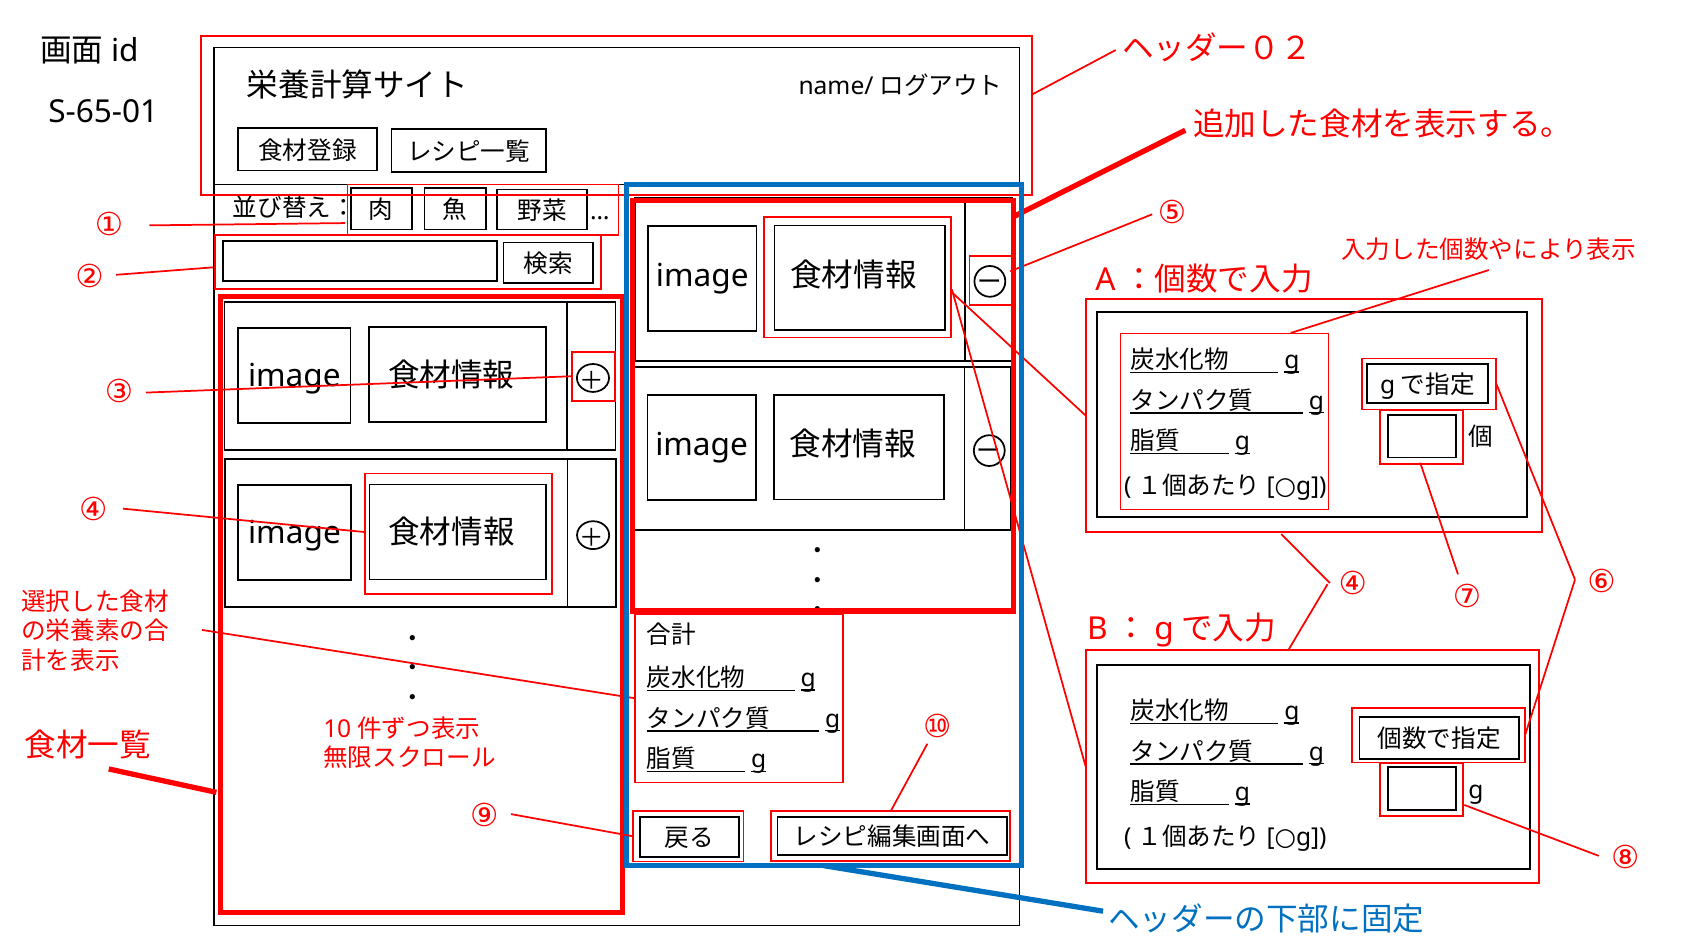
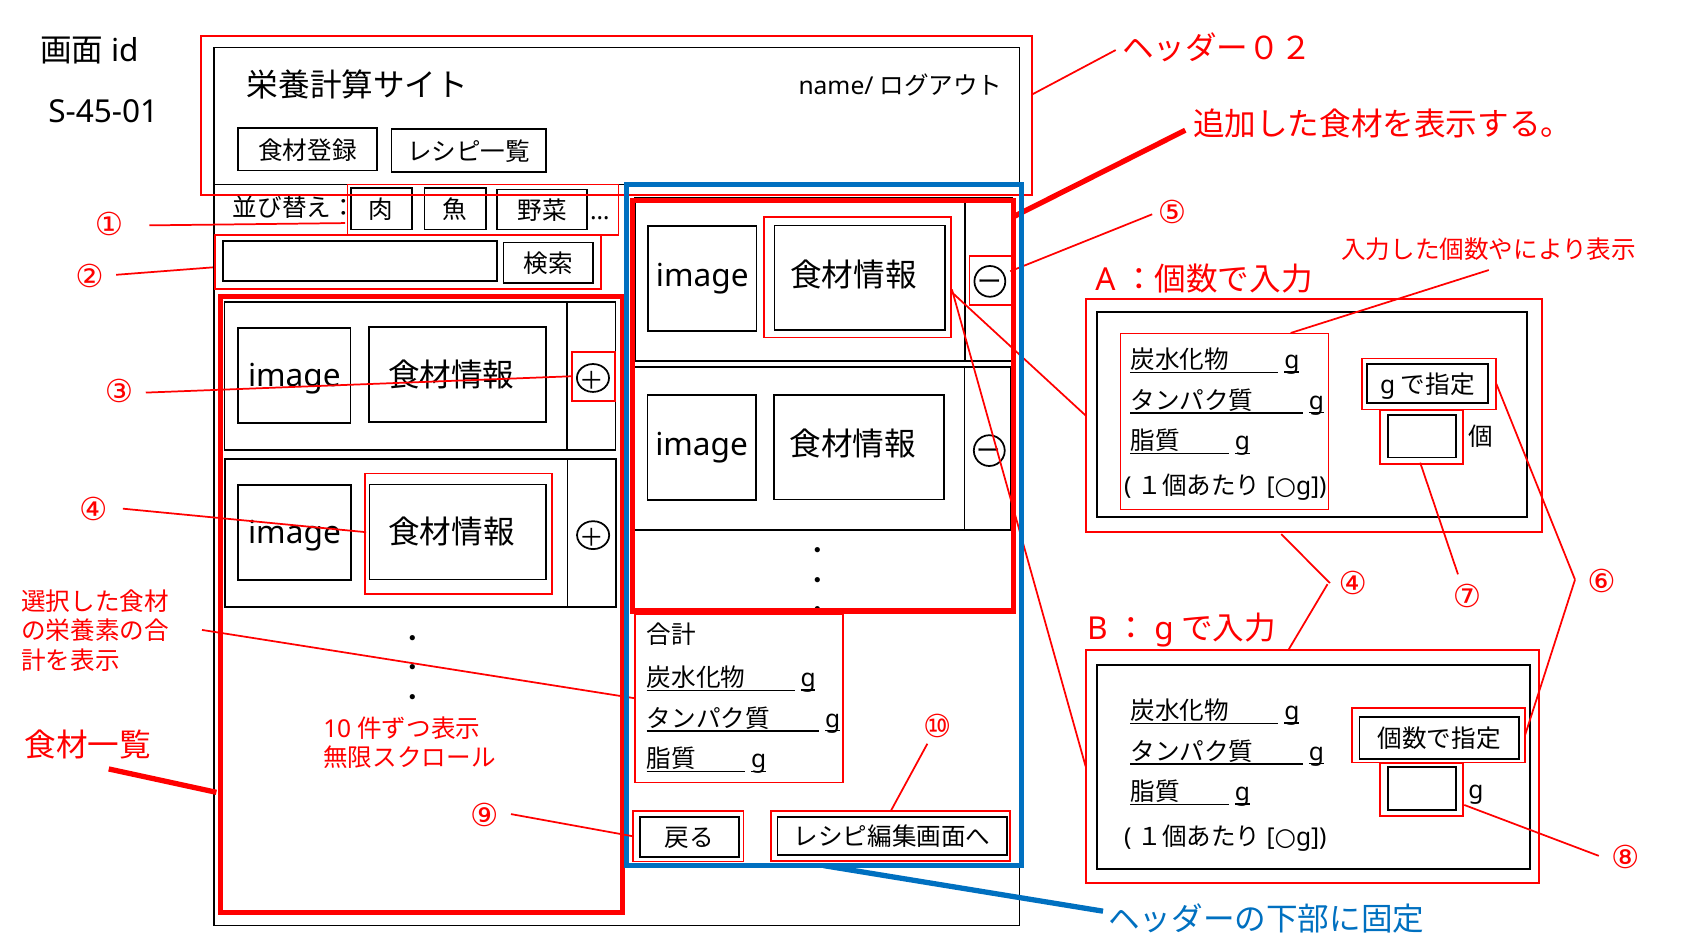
S-65-01: S-65-01 -> S-45-01 (103, 112)
